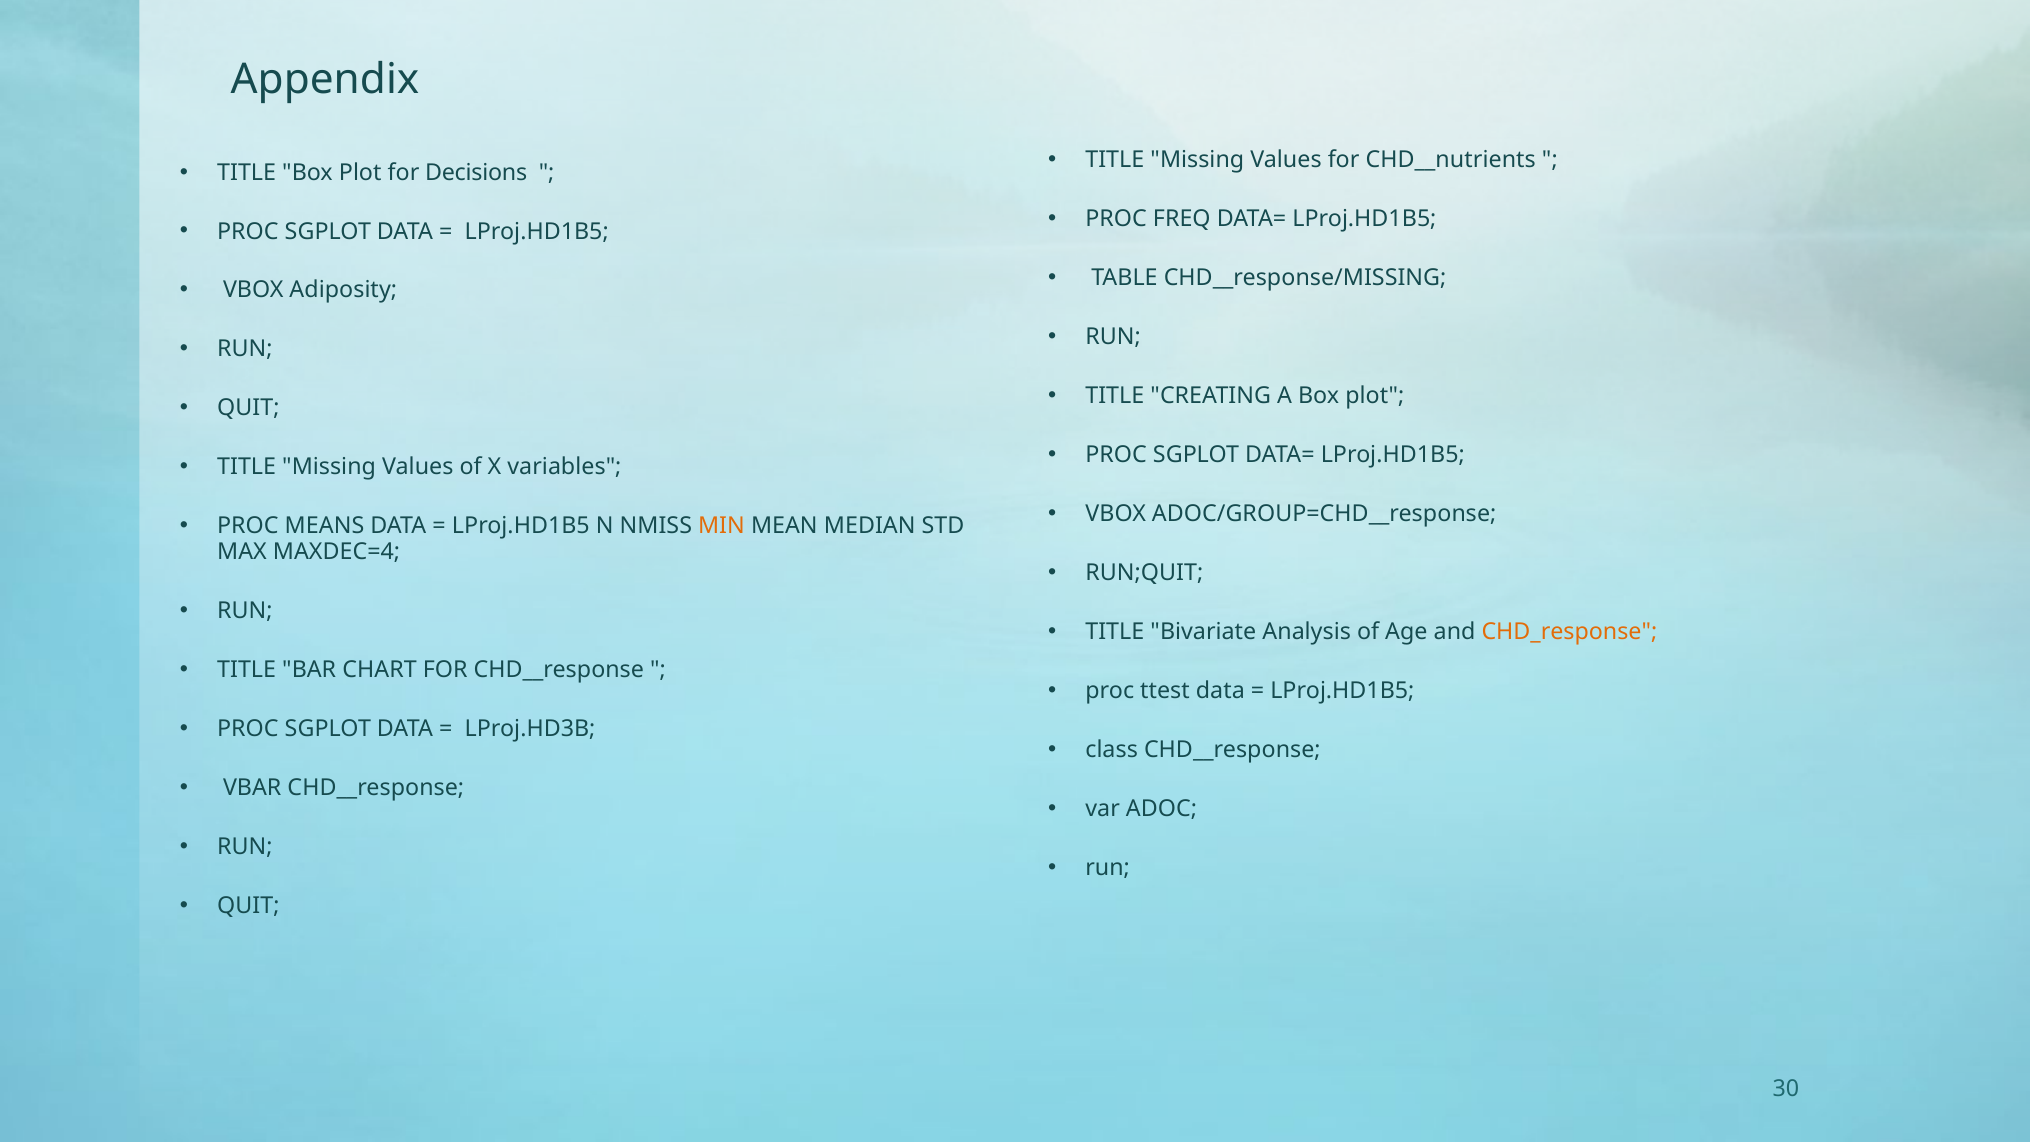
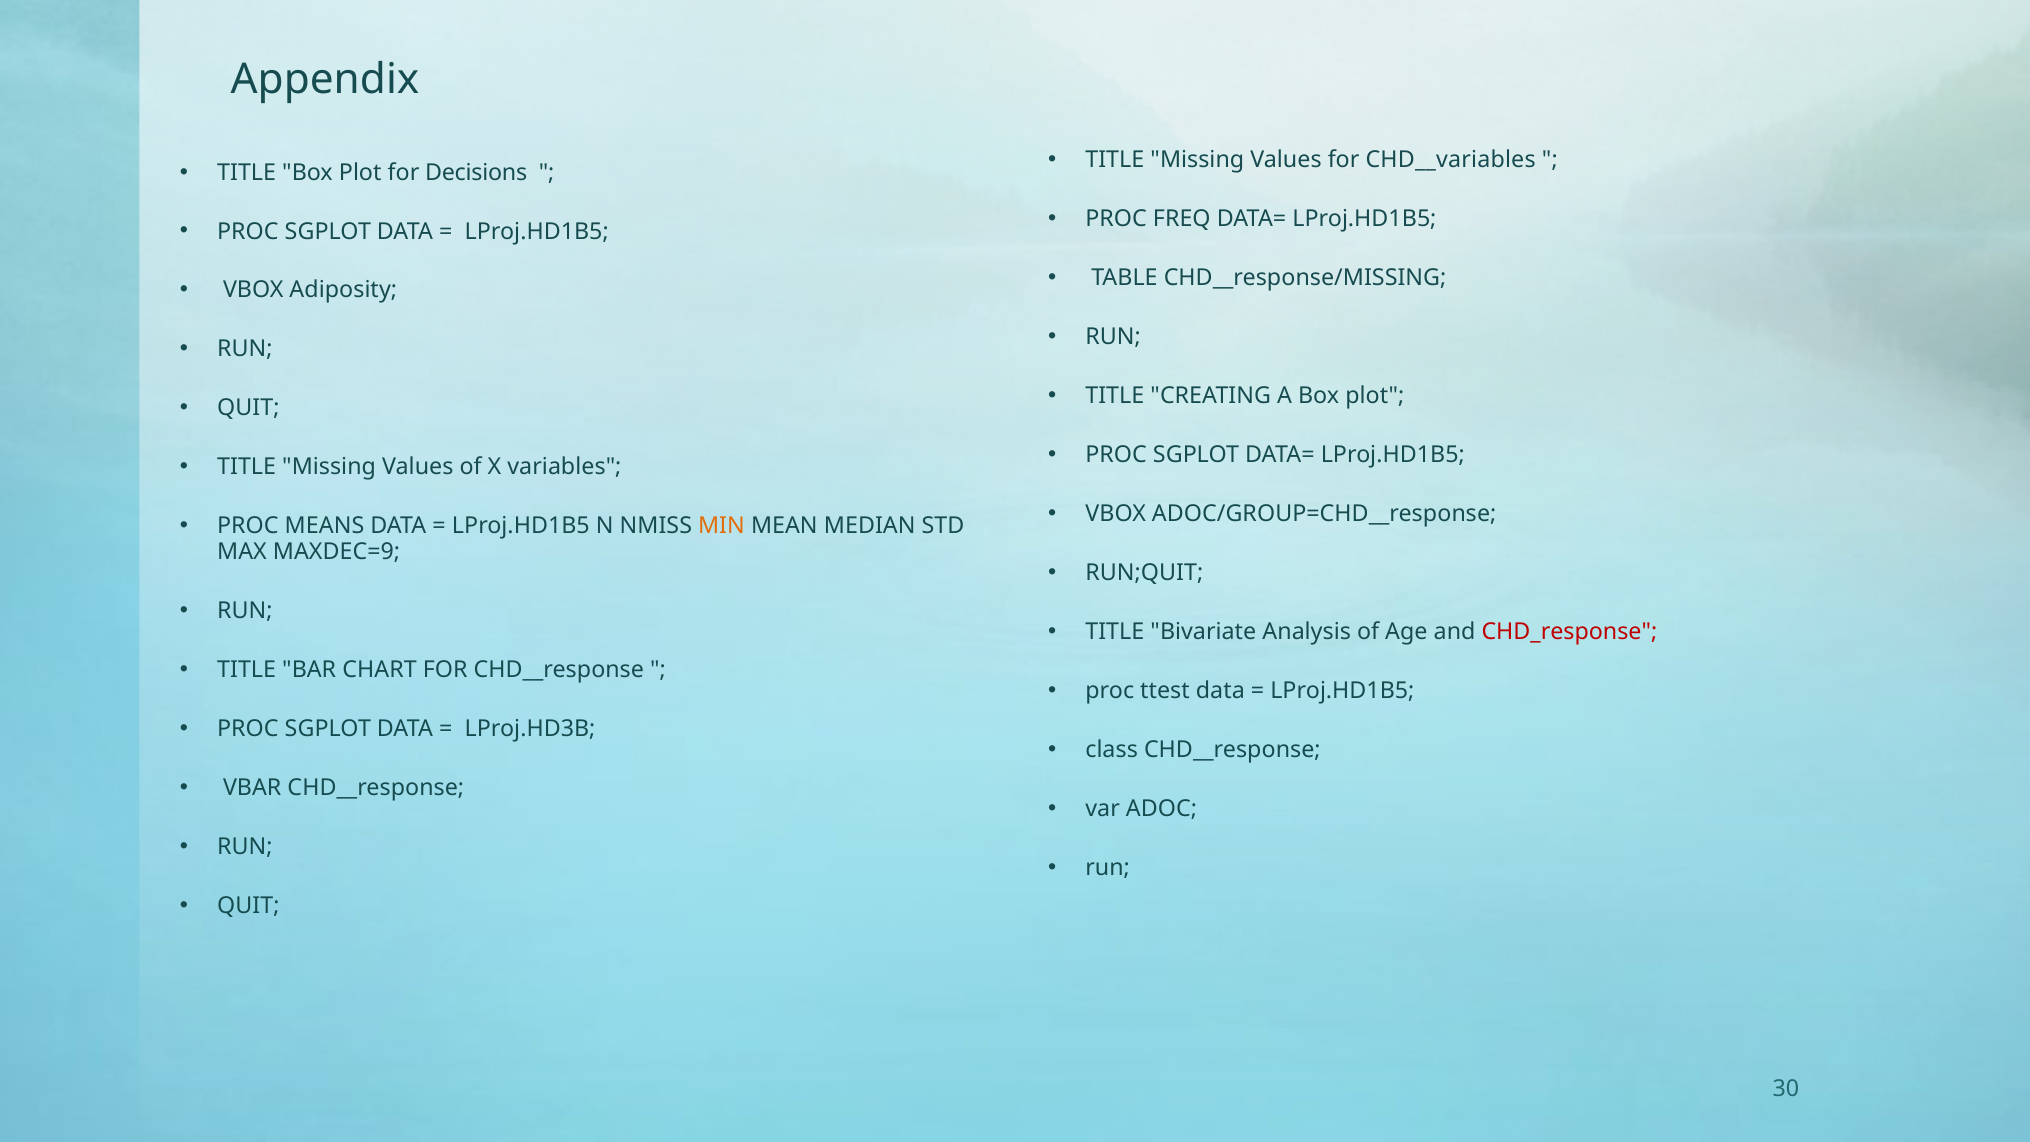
CHD__nutrients: CHD__nutrients -> CHD__variables (1451, 160)
MAXDEC=4: MAXDEC=4 -> MAXDEC=9 (337, 552)
CHD_response colour: orange -> red (1569, 632)
